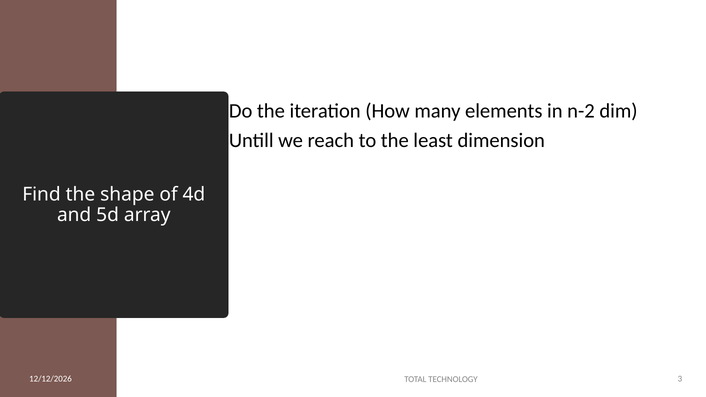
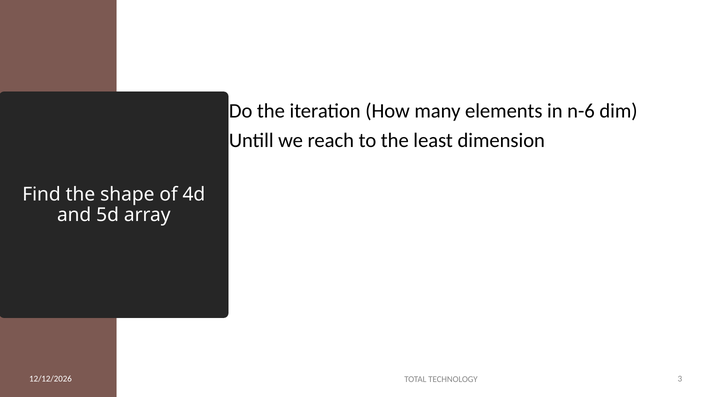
n-2: n-2 -> n-6 (581, 111)
